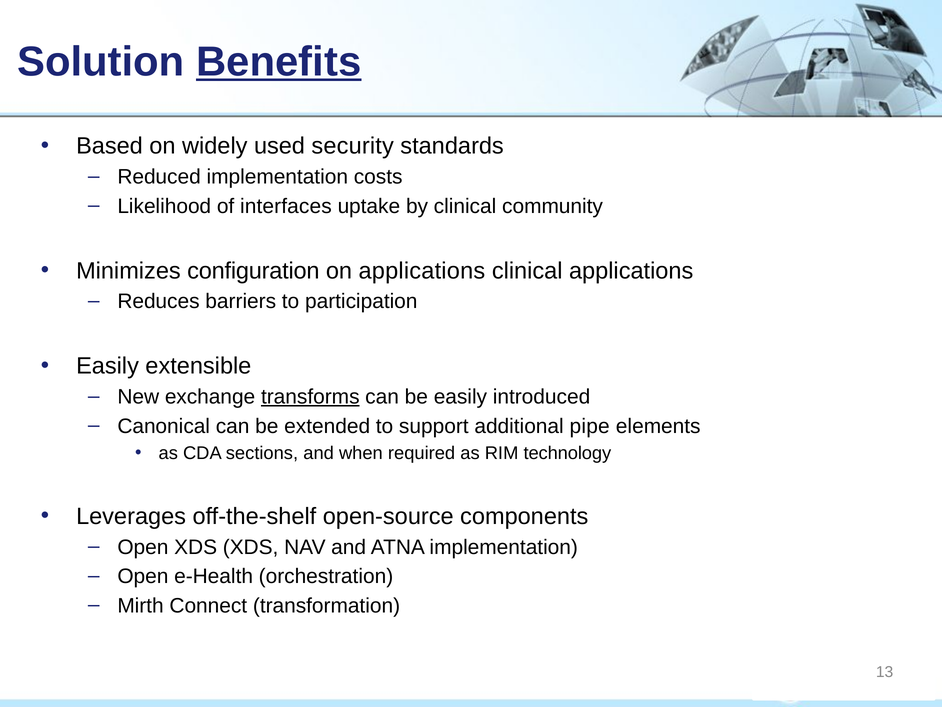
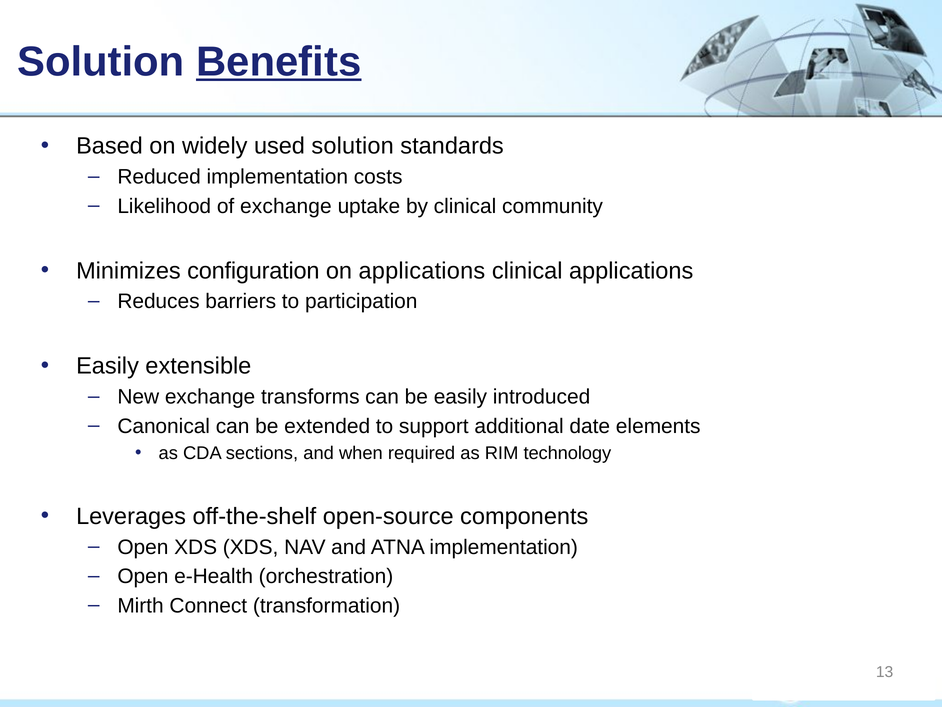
used security: security -> solution (353, 146)
of interfaces: interfaces -> exchange (286, 206)
transforms underline: present -> none (310, 397)
pipe: pipe -> date (590, 426)
